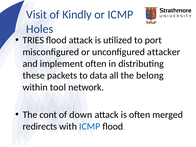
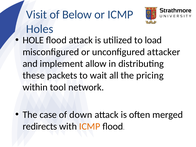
Kindly: Kindly -> Below (77, 15)
TRIES: TRIES -> HOLE (33, 40)
port: port -> load (153, 40)
implement often: often -> allow (96, 64)
data: data -> wait (99, 75)
belong: belong -> pricing (150, 75)
cont: cont -> case (48, 115)
ICMP colour: blue -> orange (90, 126)
